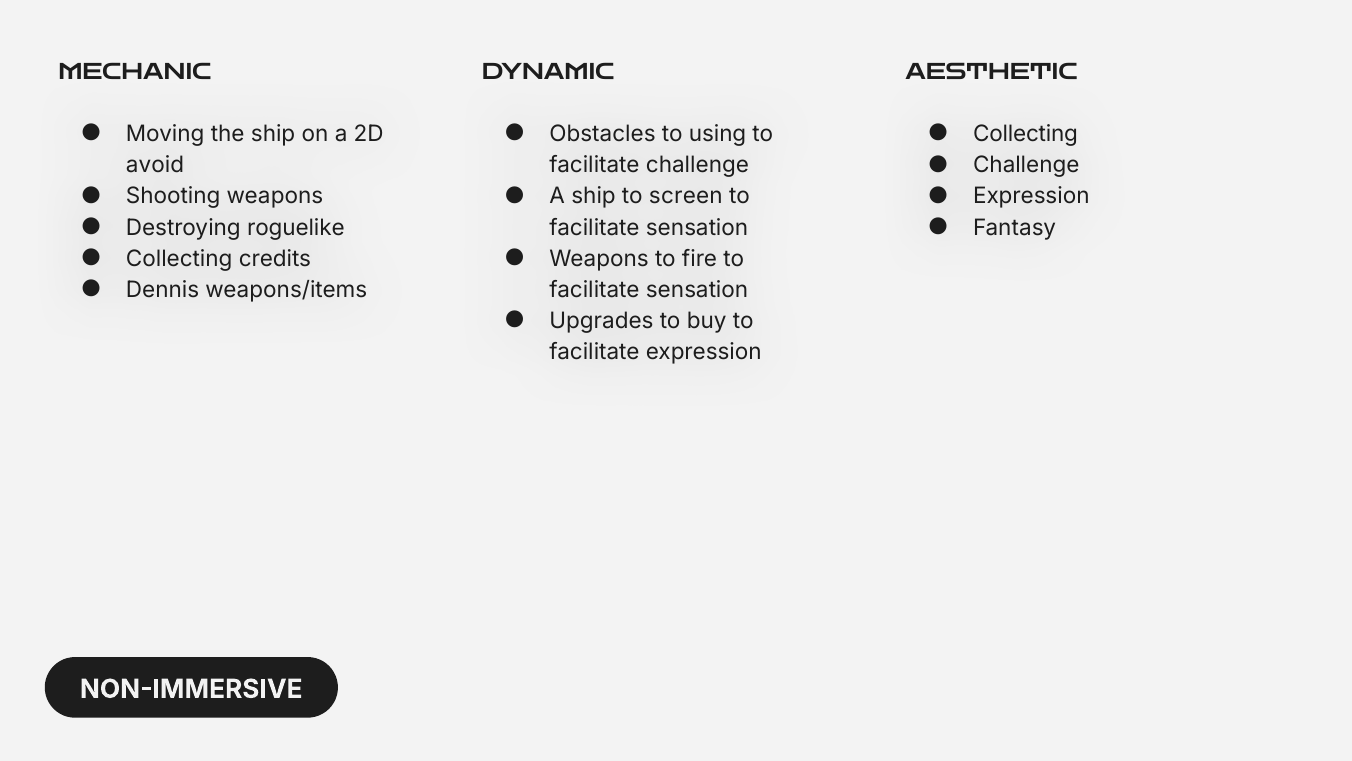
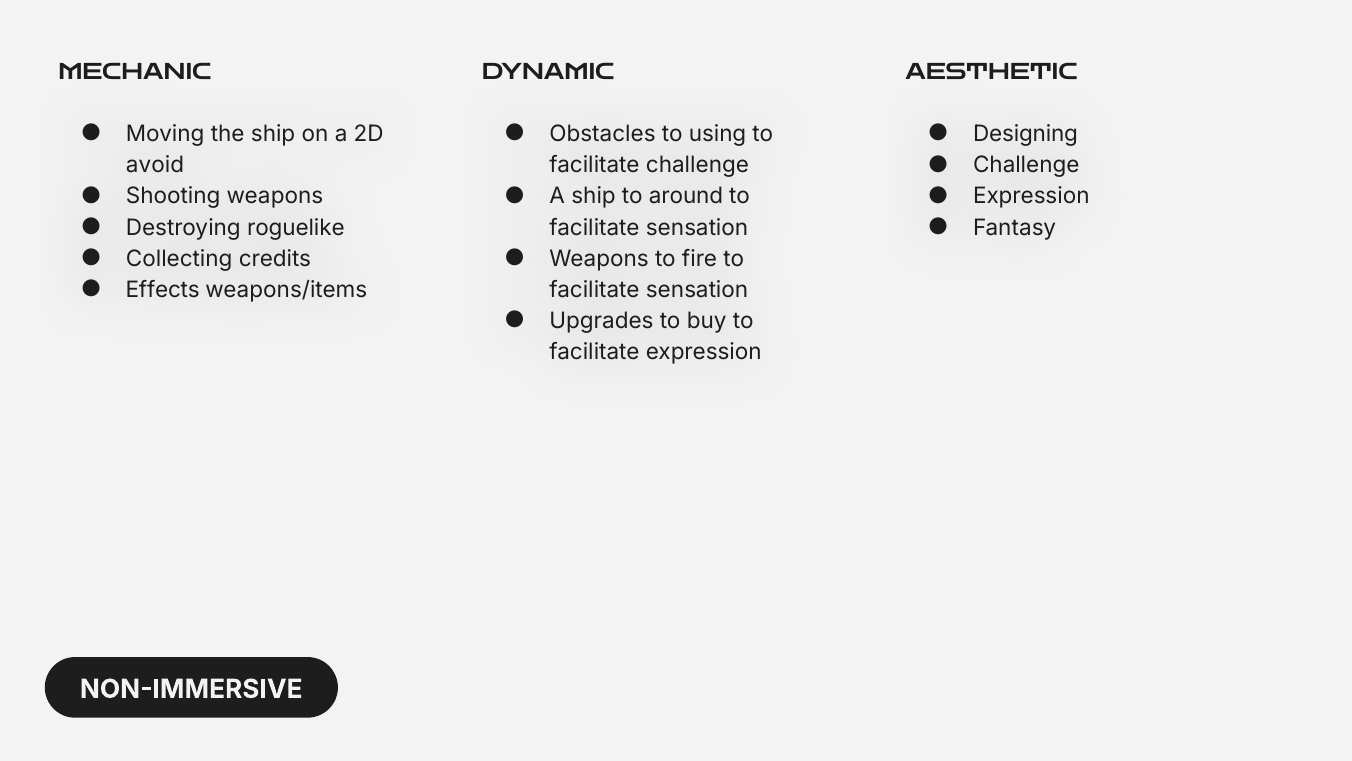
Collecting: Collecting -> Designing (1026, 134)
screen: screen -> around (686, 196)
Dennis: Dennis -> Effects (163, 290)
